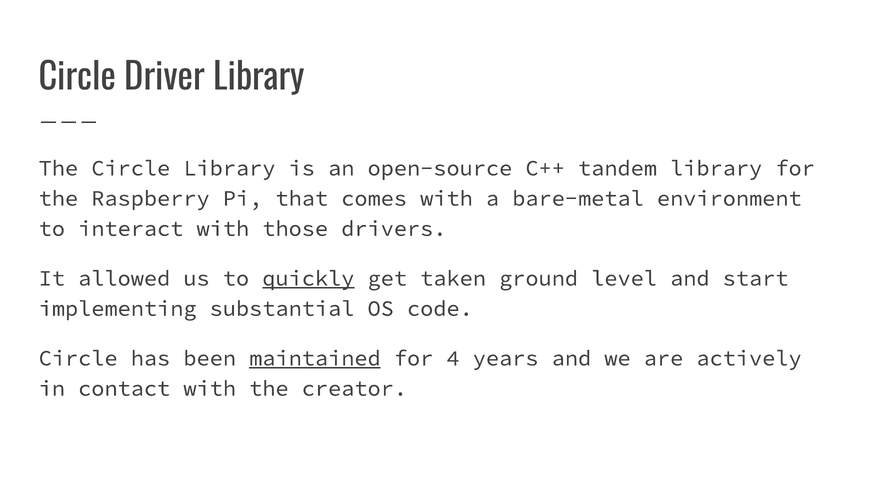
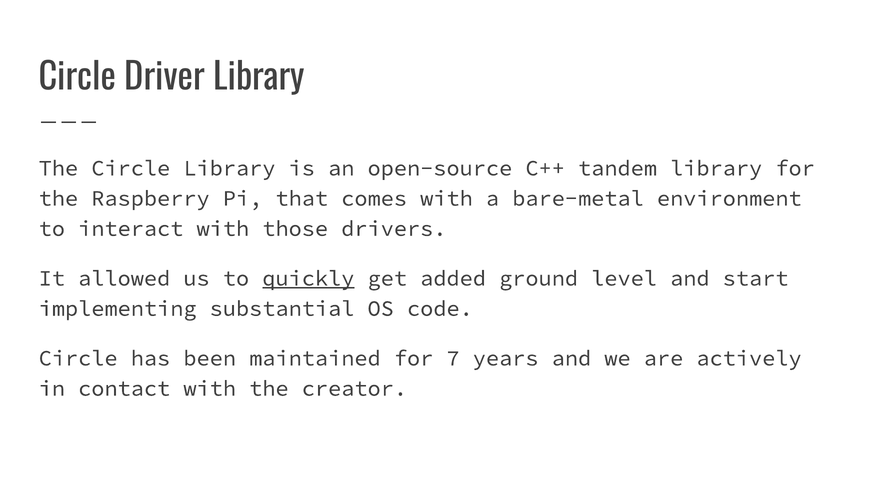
taken: taken -> added (453, 278)
maintained underline: present -> none (315, 358)
4: 4 -> 7 (453, 358)
